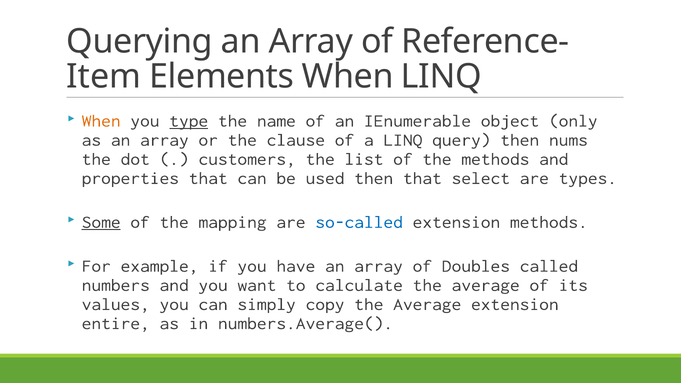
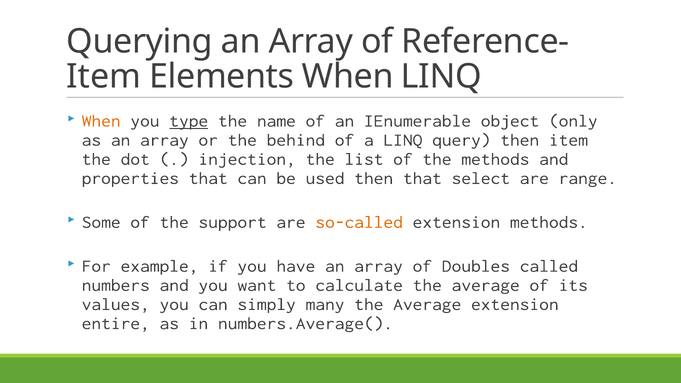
clause: clause -> behind (296, 140)
then nums: nums -> item (568, 140)
customers: customers -> injection (247, 159)
types: types -> range (588, 178)
Some underline: present -> none (101, 222)
mapping: mapping -> support (233, 222)
so-called colour: blue -> orange (359, 222)
copy: copy -> many (325, 304)
